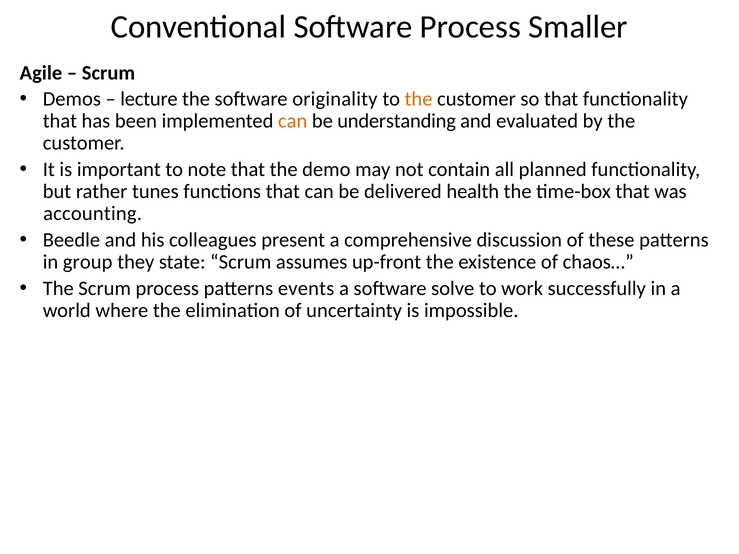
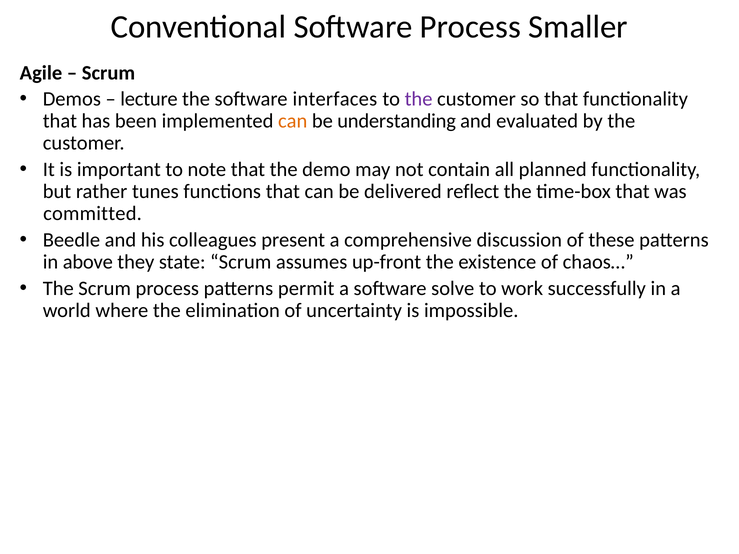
originality: originality -> interfaces (335, 99)
the colour: orange -> purple (419, 99)
health: health -> reflect (473, 192)
accounting: accounting -> committed (93, 214)
group: group -> above (88, 262)
events: events -> permit (306, 289)
